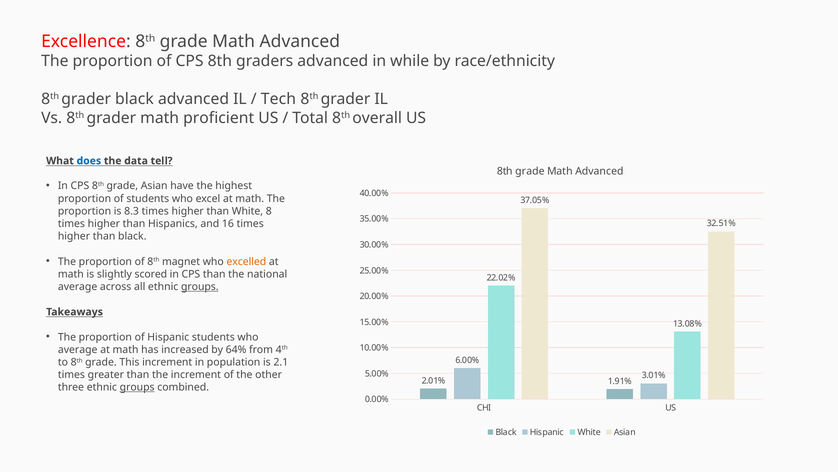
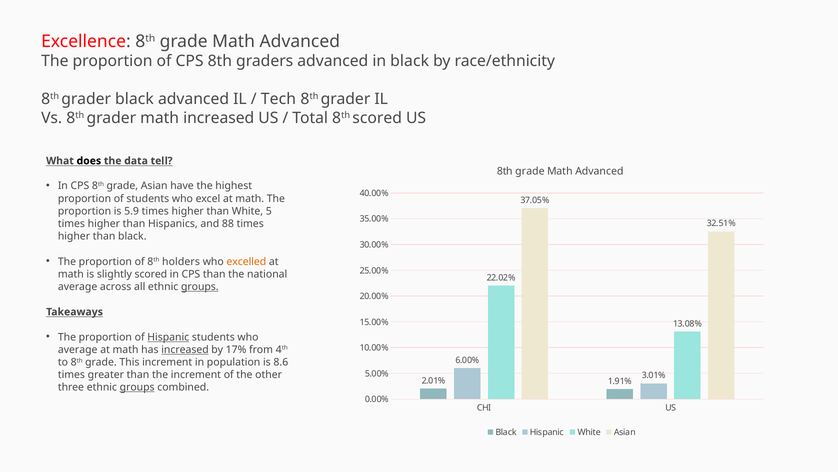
in while: while -> black (410, 61)
math proficient: proficient -> increased (219, 118)
8th overall: overall -> scored (377, 118)
does colour: blue -> black (89, 161)
8.3: 8.3 -> 5.9 (132, 211)
8: 8 -> 5 (269, 211)
16: 16 -> 88 (228, 223)
magnet: magnet -> holders (181, 261)
Hispanic underline: none -> present (168, 337)
increased underline: none -> present (185, 349)
64%: 64% -> 17% (236, 349)
2.1: 2.1 -> 8.6 (281, 362)
